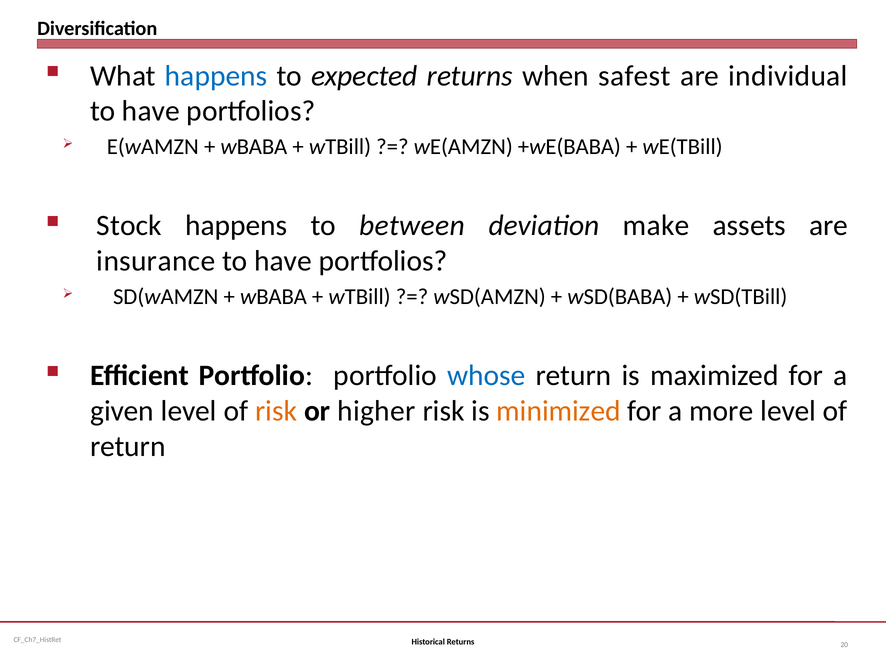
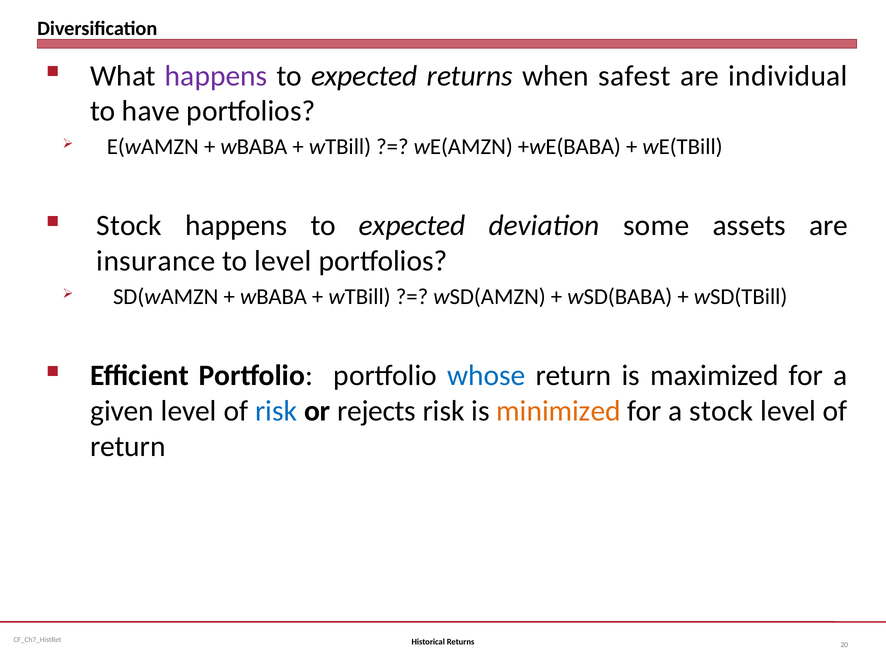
happens colour: blue -> purple (216, 76)
between: between -> expected (412, 226)
make: make -> some (656, 226)
have: have -> level (283, 261)
risk colour: orange -> blue (276, 411)
higher: higher -> rejects (377, 411)
a more: more -> stock (721, 411)
